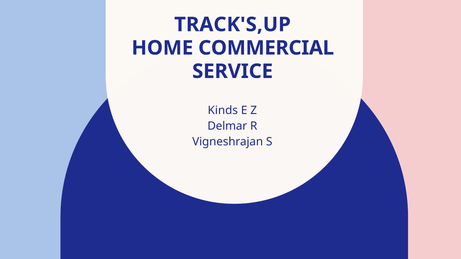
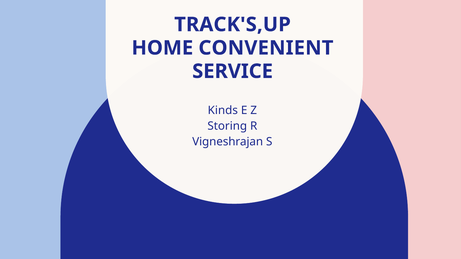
COMMERCIAL: COMMERCIAL -> CONVENIENT (266, 48)
Delmar: Delmar -> Storing (227, 126)
